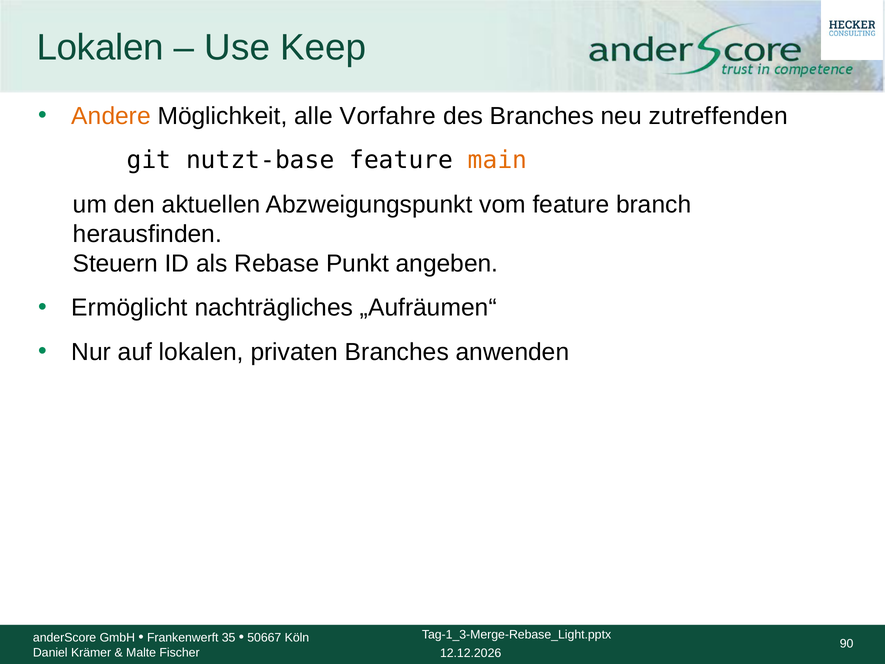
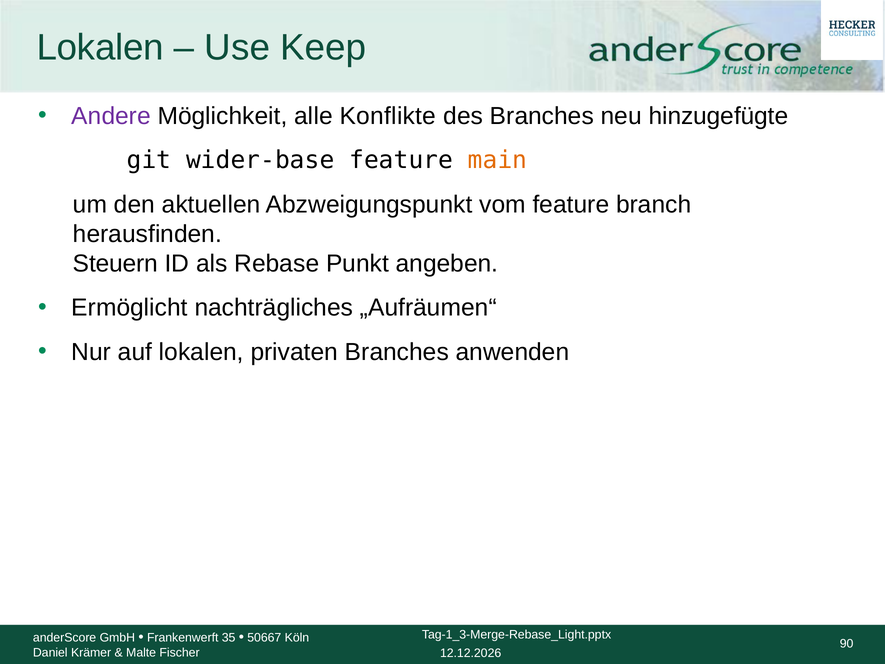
Andere colour: orange -> purple (111, 116)
Vorfahre: Vorfahre -> Konflikte (388, 116)
zutreffenden: zutreffenden -> hinzugefügte (718, 116)
nutzt-base: nutzt-base -> wider-base (260, 160)
